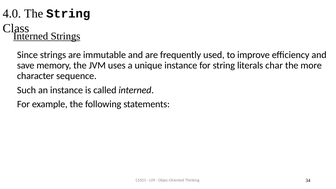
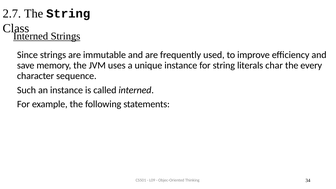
4.0: 4.0 -> 2.7 (12, 14)
more: more -> every (311, 65)
